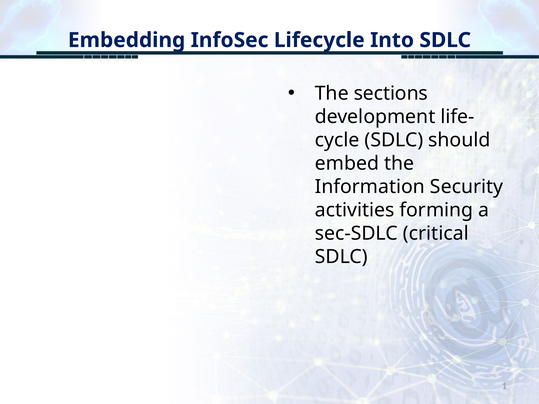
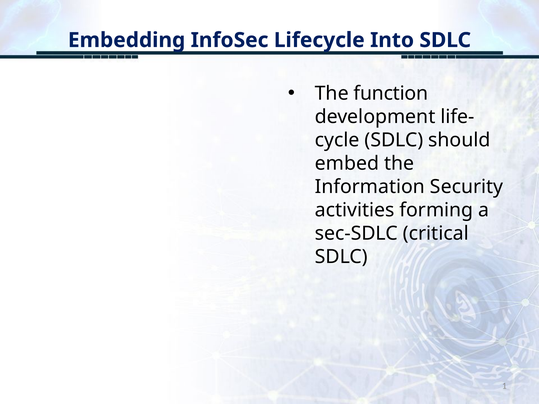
sections: sections -> function (391, 93)
